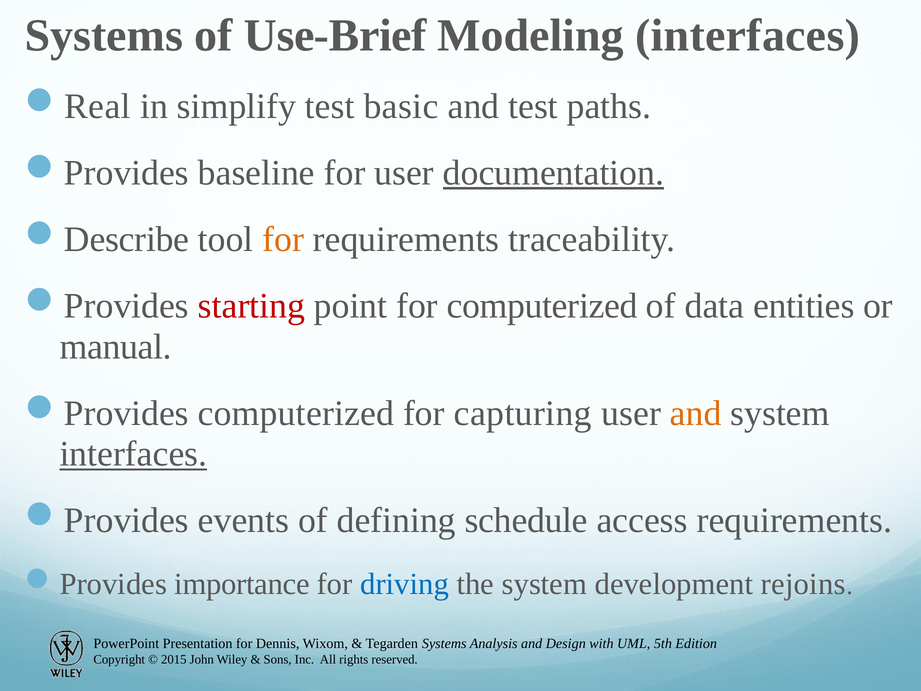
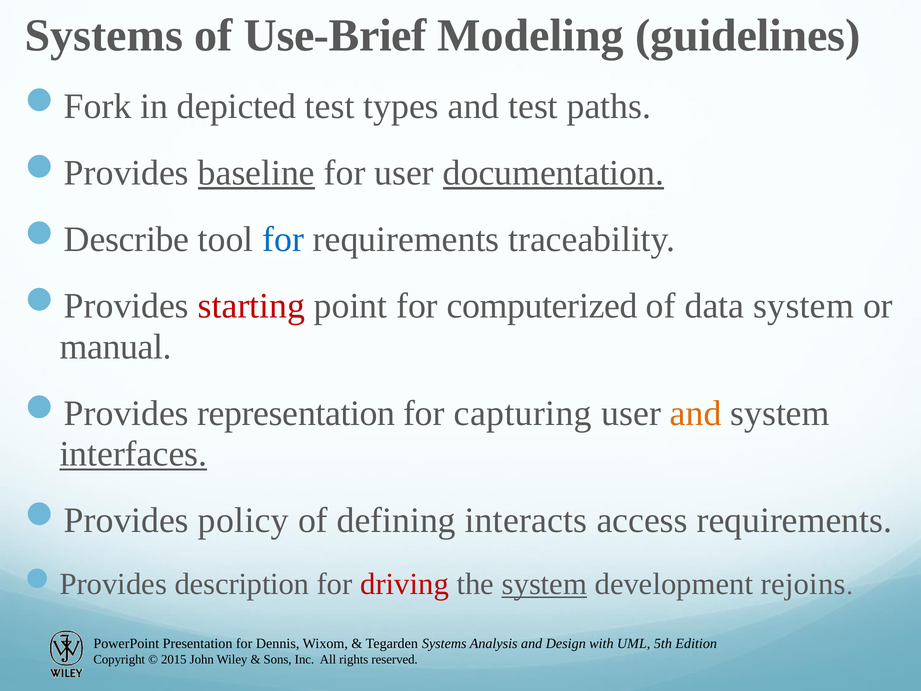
Modeling interfaces: interfaces -> guidelines (748, 35)
Real: Real -> Fork (98, 106)
simplify: simplify -> depicted (237, 106)
basic: basic -> types (401, 106)
baseline underline: none -> present (256, 173)
for colour: orange -> blue (283, 239)
data entities: entities -> system (804, 306)
Provides computerized: computerized -> representation (296, 413)
events: events -> policy (243, 520)
schedule: schedule -> interacts (526, 520)
importance: importance -> description (242, 584)
driving colour: blue -> red (405, 584)
system underline: none -> present (544, 584)
